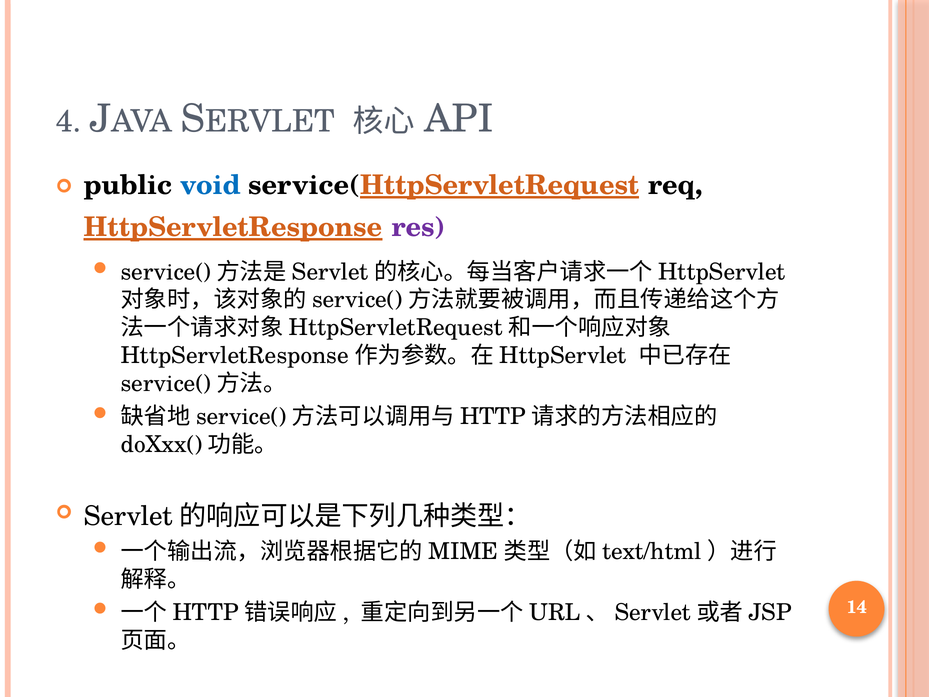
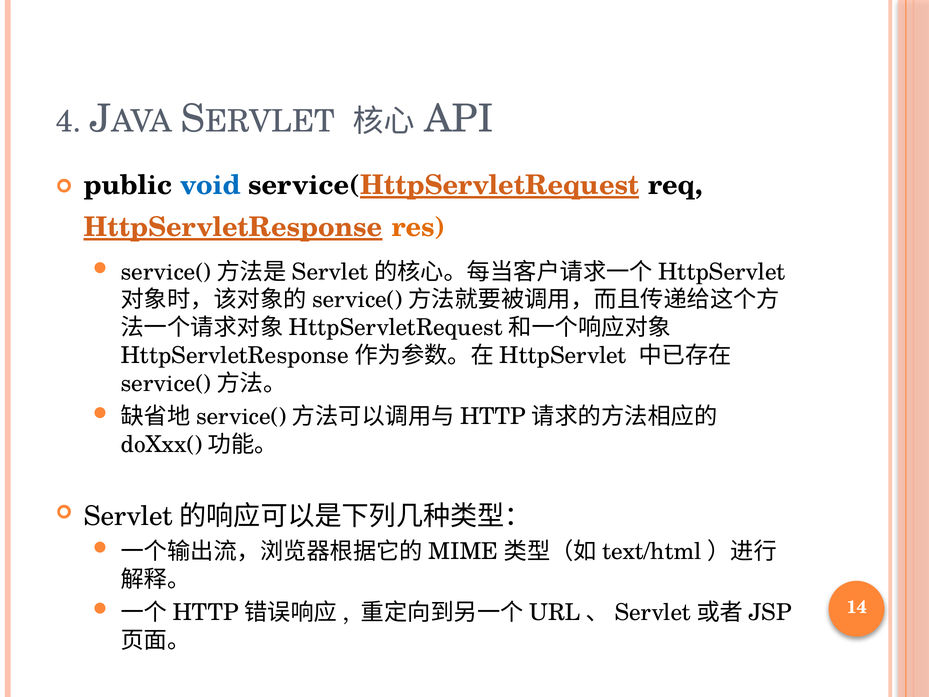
res colour: purple -> orange (418, 227)
